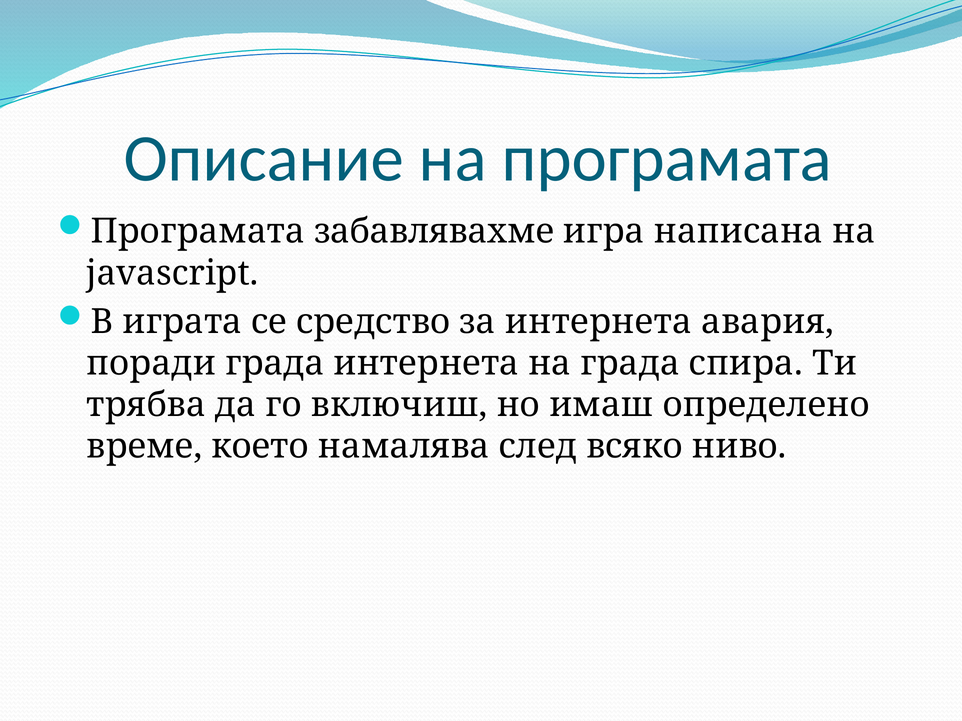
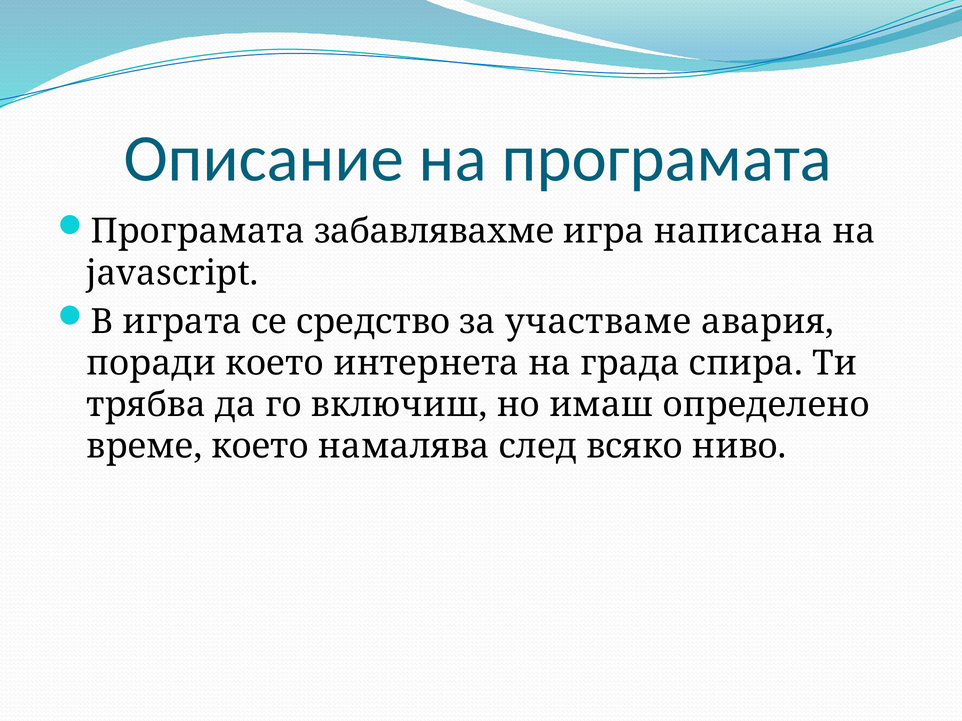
за интернета: интернета -> участваме (598, 322)
поради града: града -> което (275, 364)
